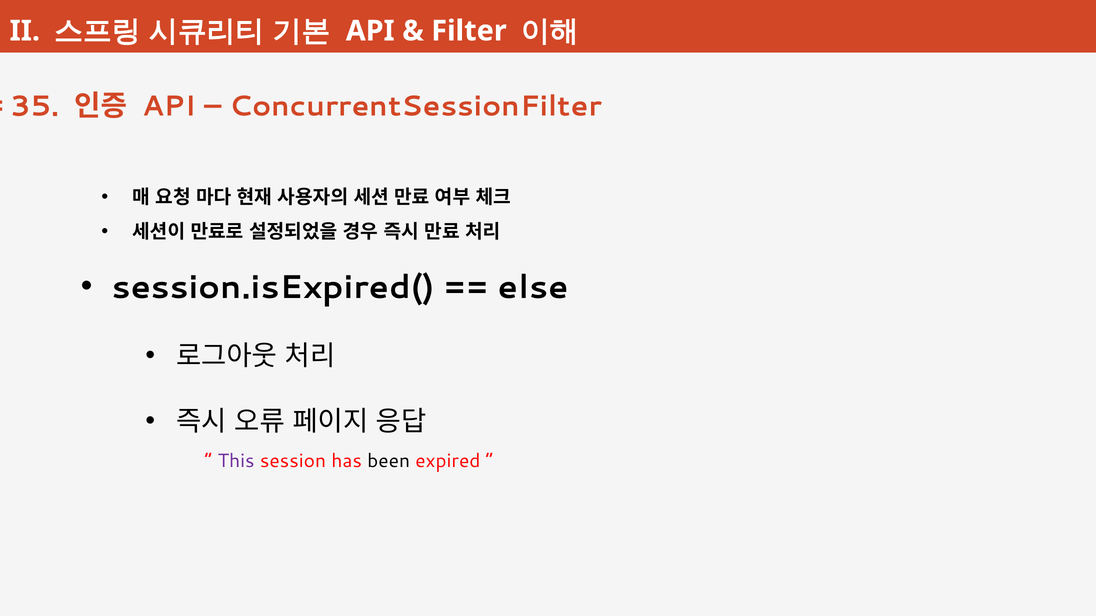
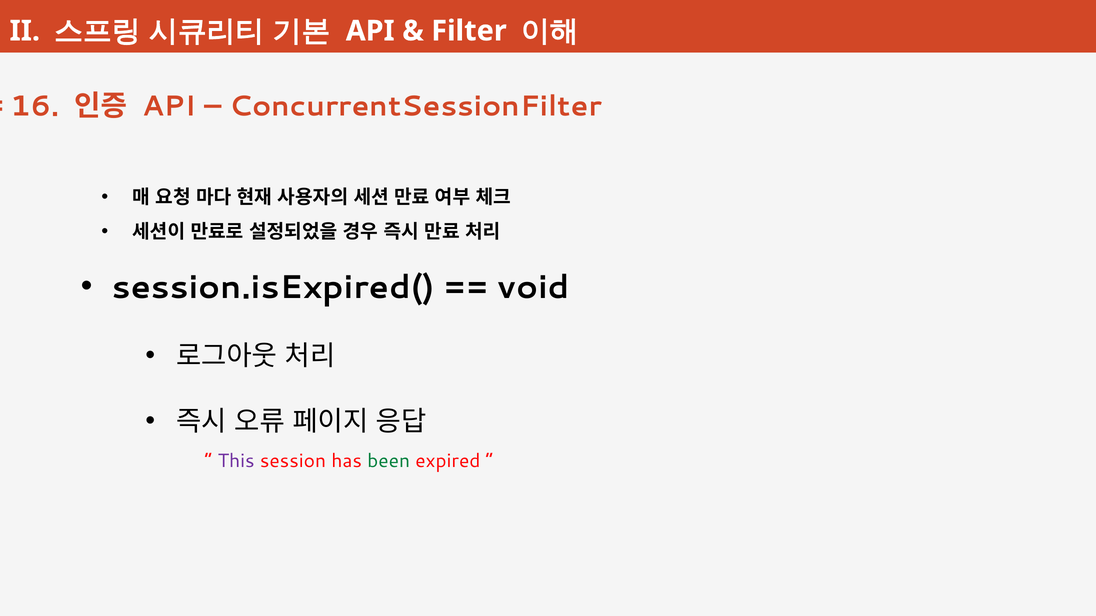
35: 35 -> 16 (35, 106)
else: else -> void (534, 288)
been colour: black -> green (389, 461)
